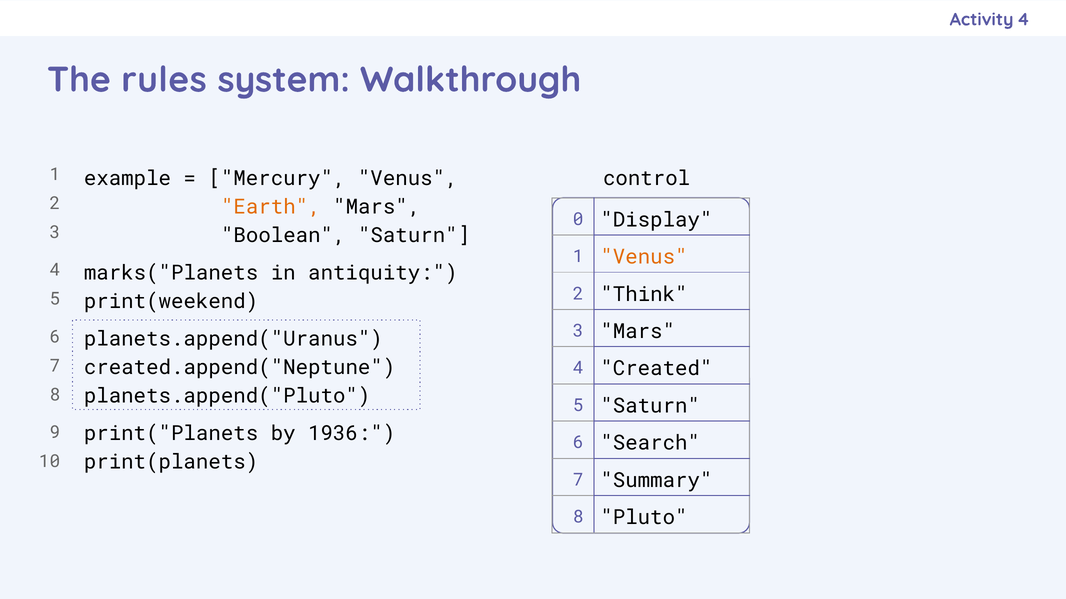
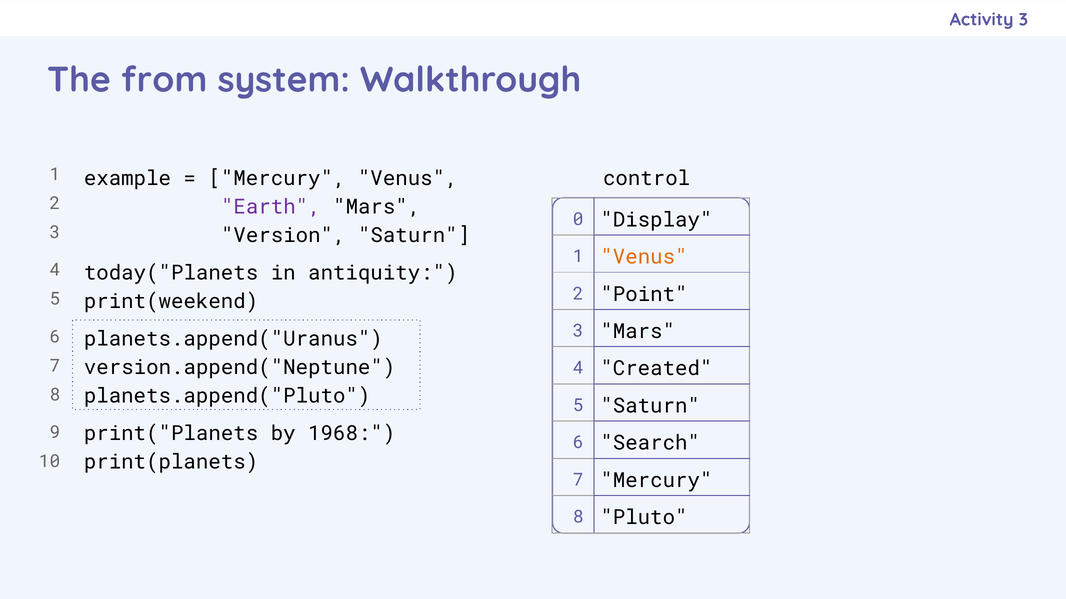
Activity 4: 4 -> 3 (1023, 20)
rules: rules -> from (164, 80)
Earth colour: orange -> purple (271, 207)
Boolean: Boolean -> Version (283, 236)
marks("Planets: marks("Planets -> today("Planets (171, 273)
Think: Think -> Point (644, 294)
created.append("Neptune: created.append("Neptune -> version.append("Neptune (240, 368)
1936: 1936 -> 1968 (352, 434)
7 Summary: Summary -> Mercury (656, 481)
